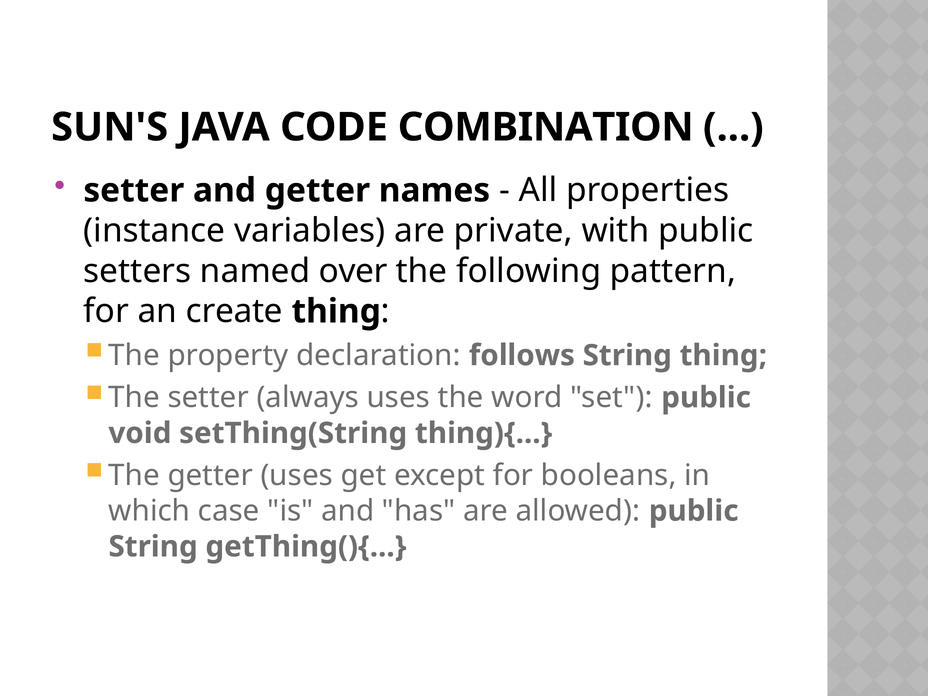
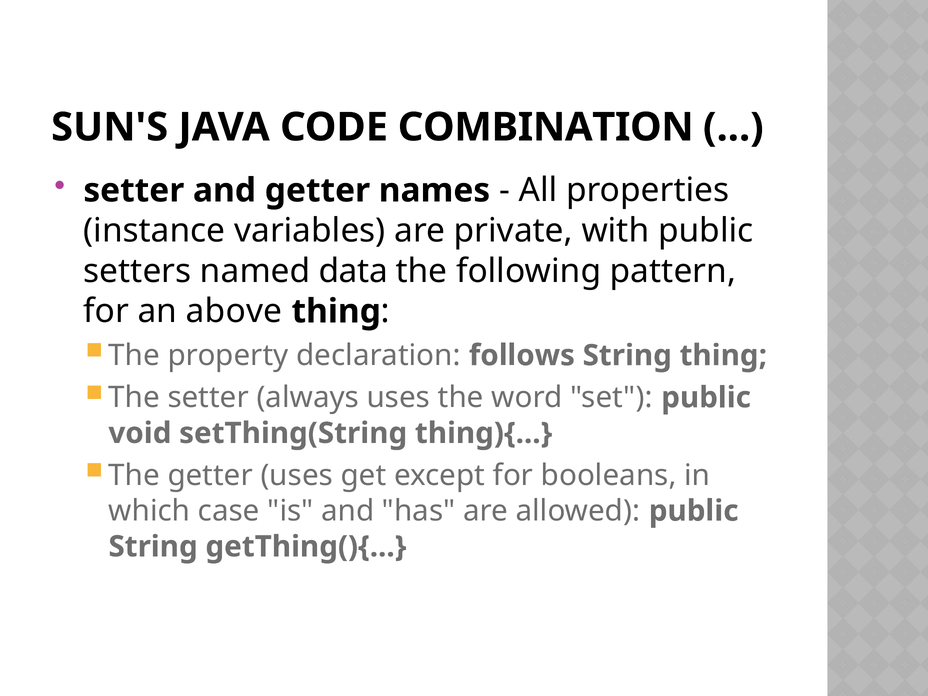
over: over -> data (353, 271)
create: create -> above (234, 311)
